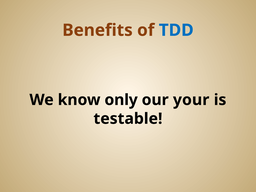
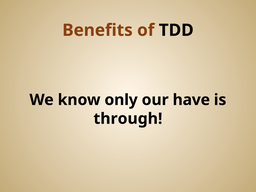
TDD colour: blue -> black (176, 30)
your: your -> have (191, 100)
testable: testable -> through (128, 119)
